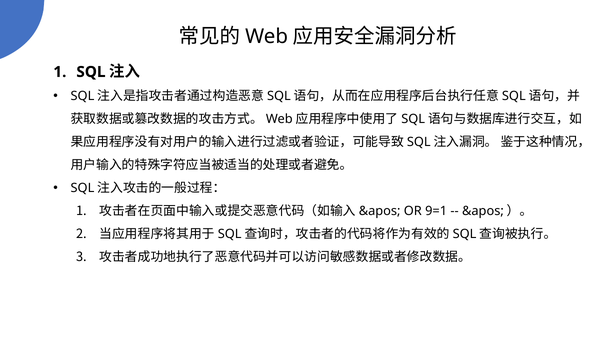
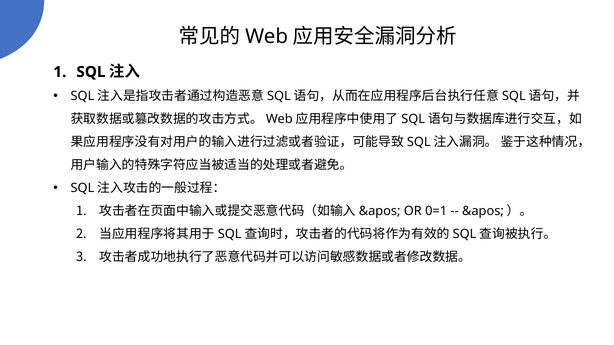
9=1: 9=1 -> 0=1 (436, 212)
